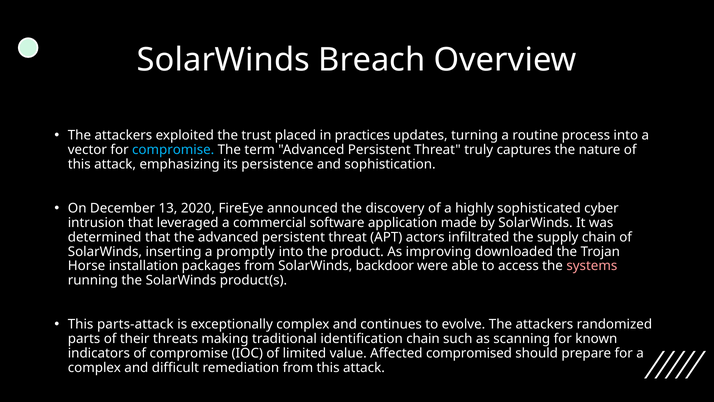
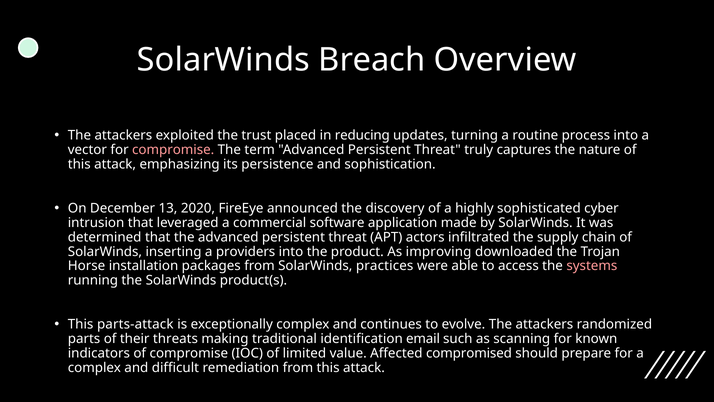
practices: practices -> reducing (362, 135)
compromise colour: light blue -> pink (173, 150)
promptly: promptly -> providers (246, 251)
backdoor: backdoor -> practices (385, 266)
identification chain: chain -> email (423, 339)
